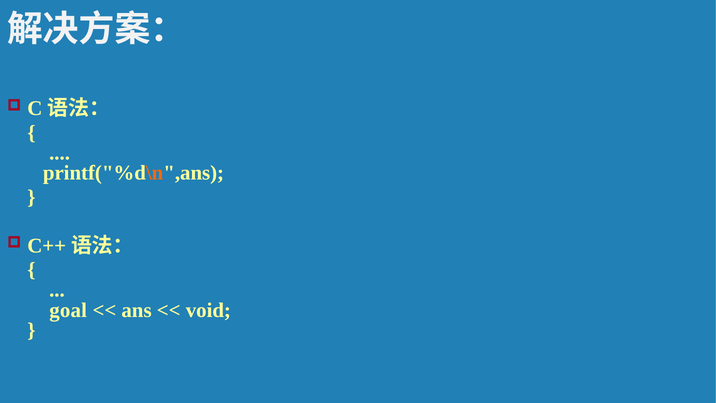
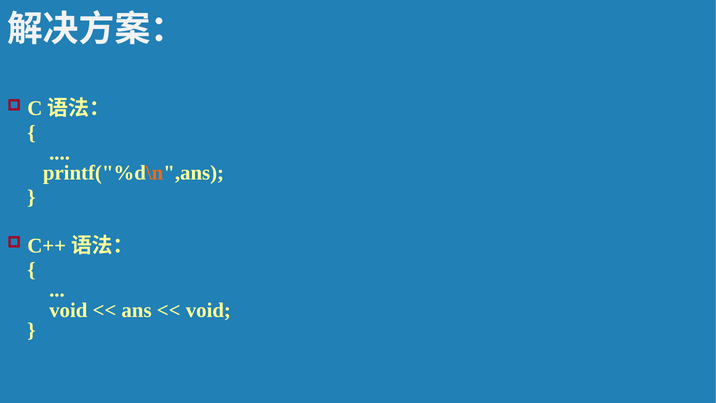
goal: goal -> void (68, 310)
